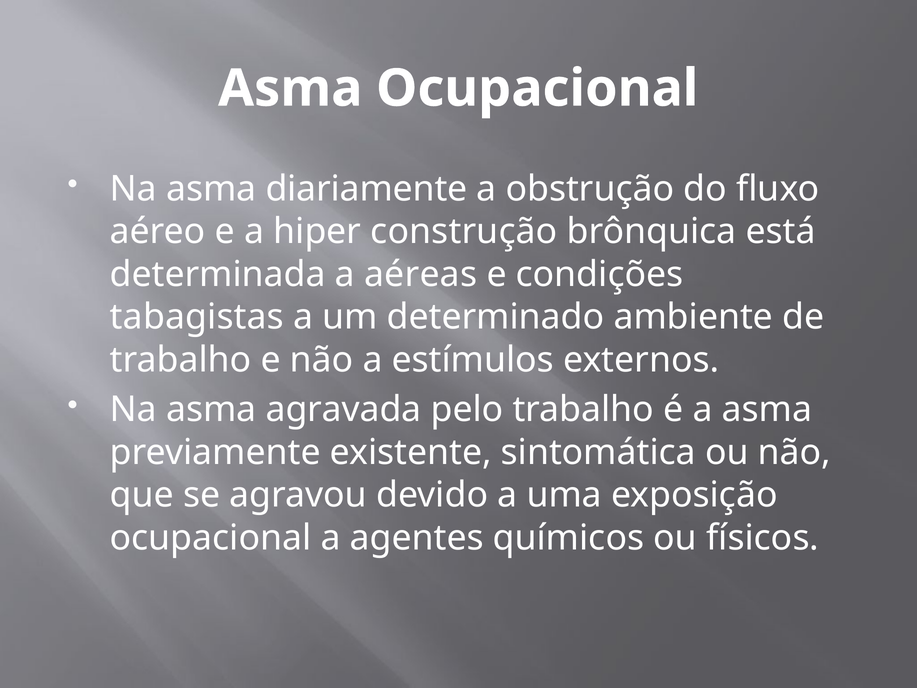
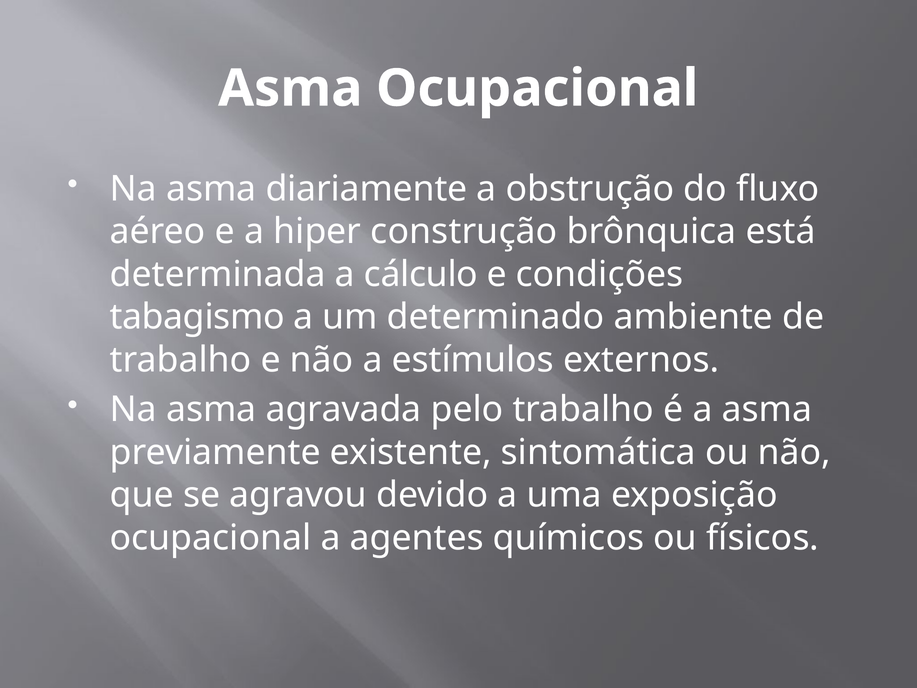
aéreas: aéreas -> cálculo (421, 274)
tabagistas: tabagistas -> tabagismo (197, 317)
